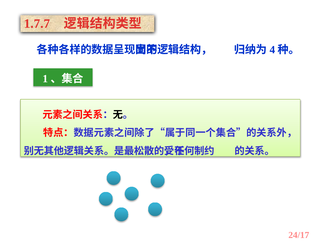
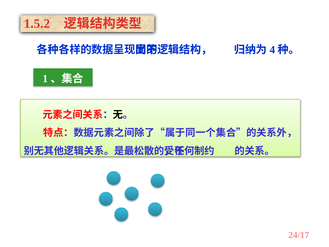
1.7.7: 1.7.7 -> 1.5.2 (37, 24)
